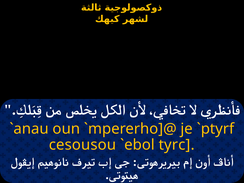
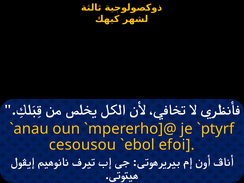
tyrc: tyrc -> efoi (177, 145)
